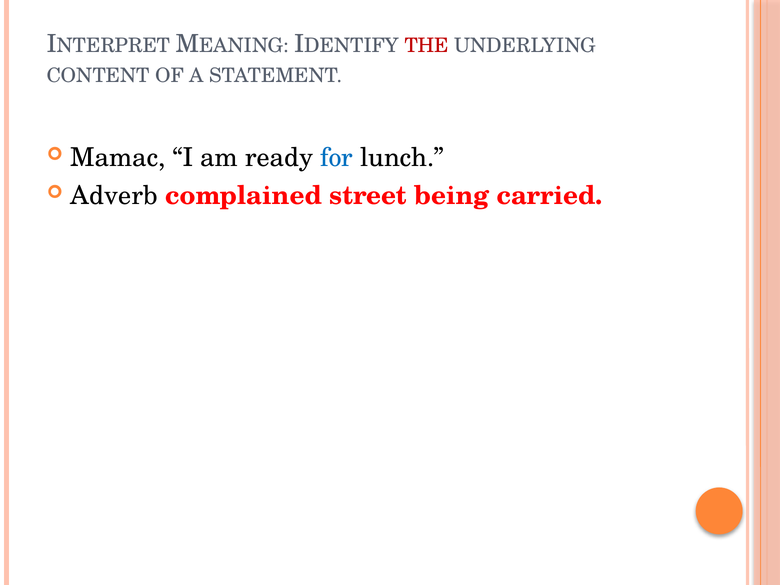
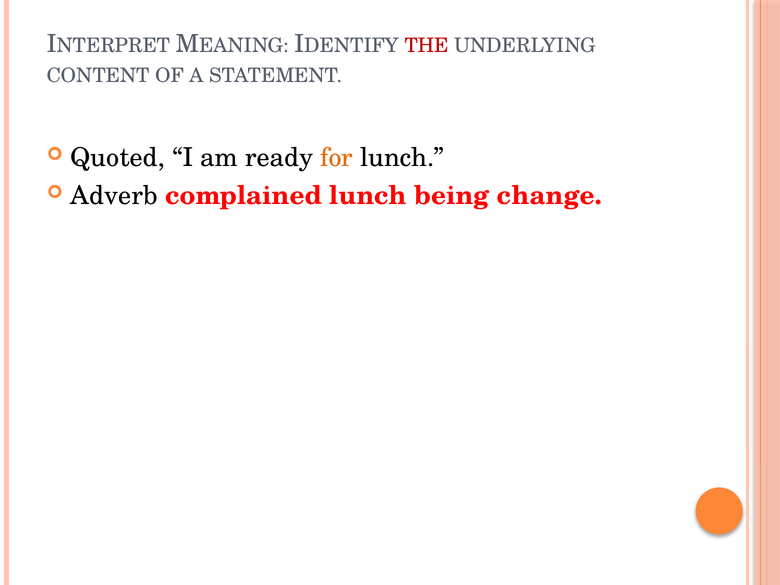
Mamac: Mamac -> Quoted (118, 158)
for colour: blue -> orange (337, 158)
complained street: street -> lunch (368, 196)
carried: carried -> change (550, 196)
